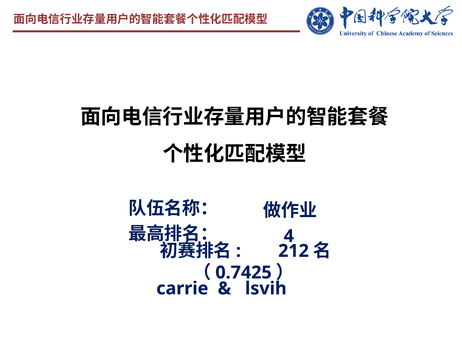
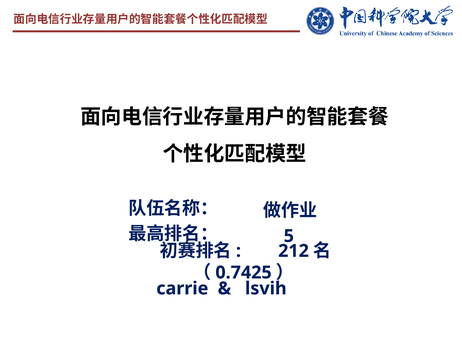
4: 4 -> 5 (289, 236)
